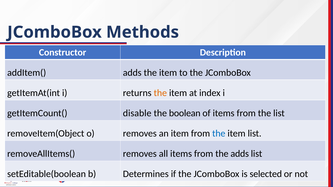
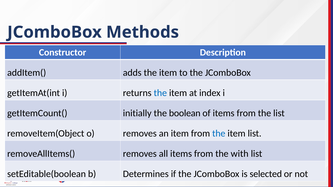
the colour: orange -> blue (160, 93)
disable: disable -> initially (137, 113)
the adds: adds -> with (240, 154)
